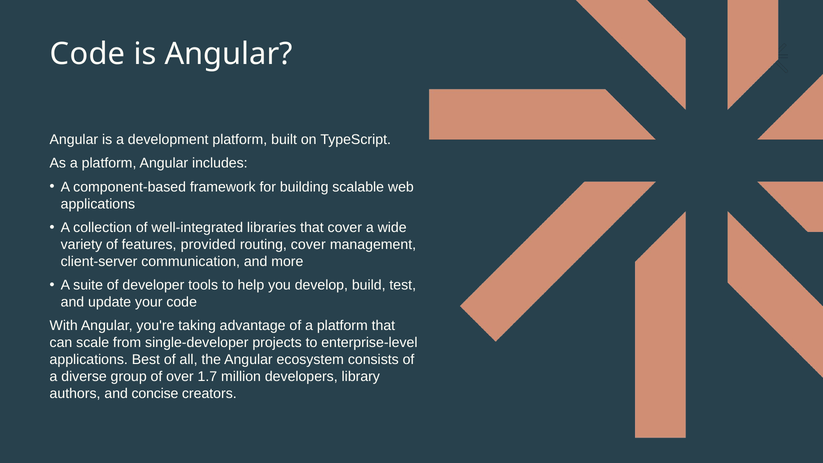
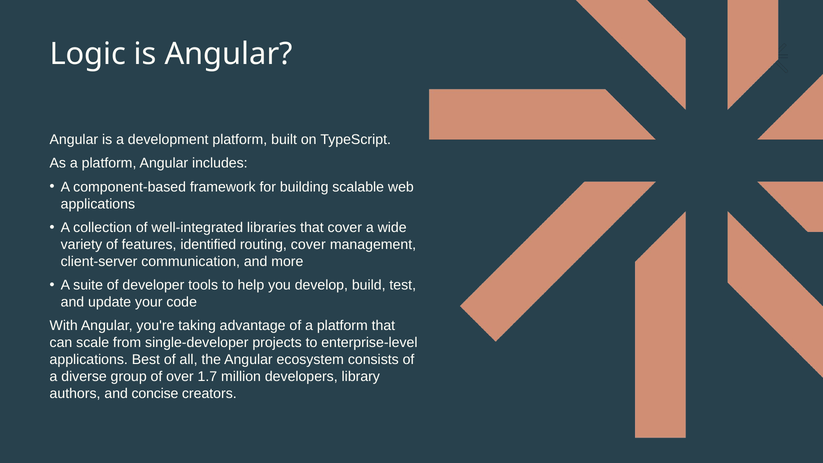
Code: Code -> Logic (88, 54)
provided: provided -> identified (208, 245)
